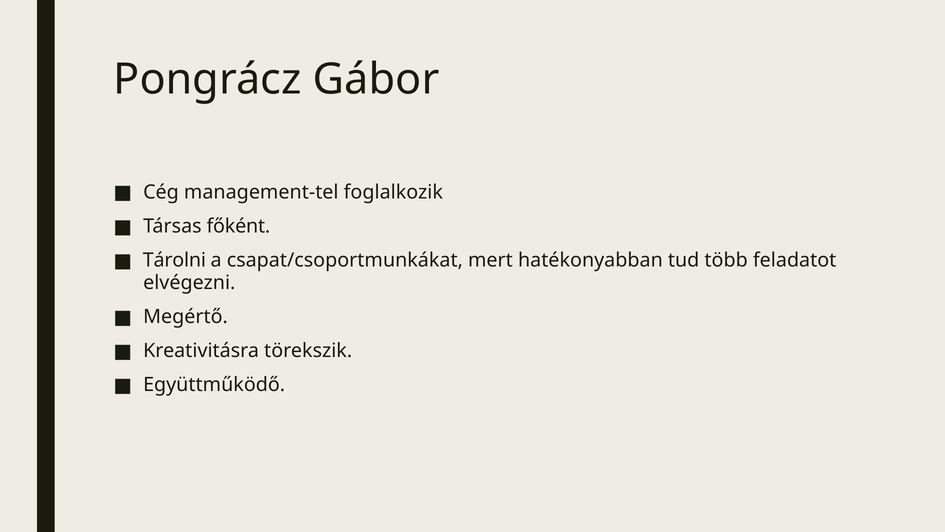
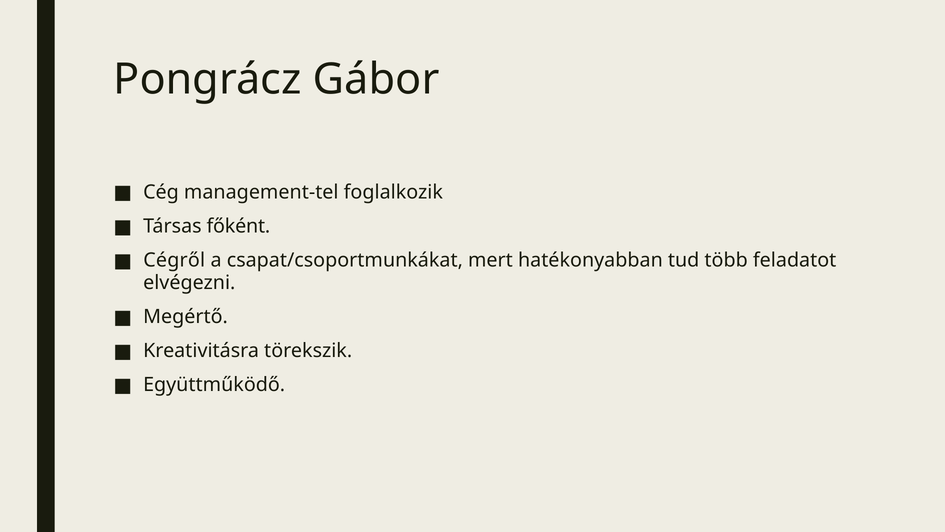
Tárolni: Tárolni -> Cégről (174, 260)
